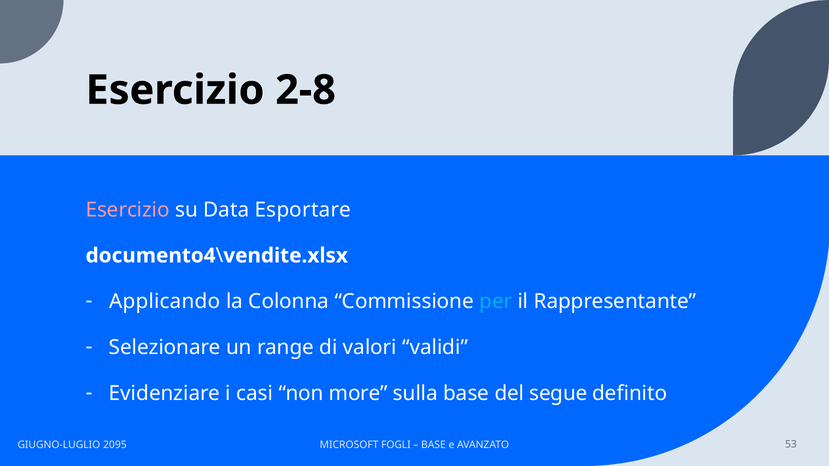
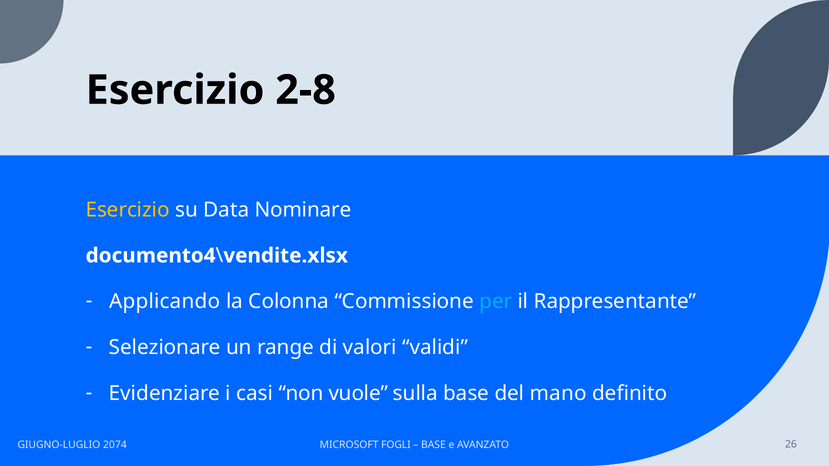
Esercizio colour: pink -> yellow (128, 210)
Esportare: Esportare -> Nominare (303, 210)
more: more -> vuole (358, 394)
segue: segue -> mano (558, 394)
2095: 2095 -> 2074 (115, 445)
53: 53 -> 26 (791, 444)
